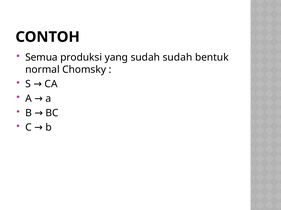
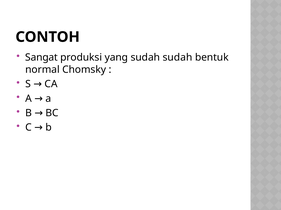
Semua: Semua -> Sangat (41, 58)
